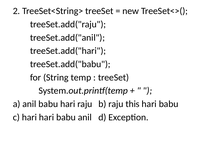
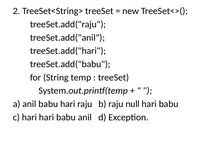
this: this -> null (133, 104)
